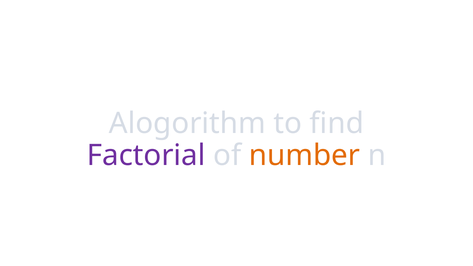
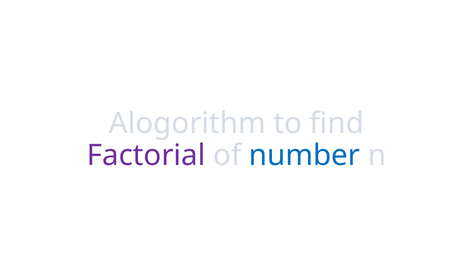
number colour: orange -> blue (304, 155)
